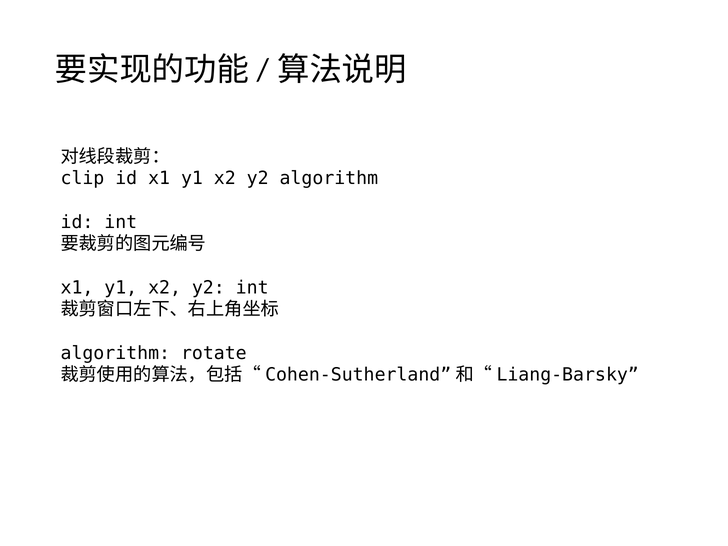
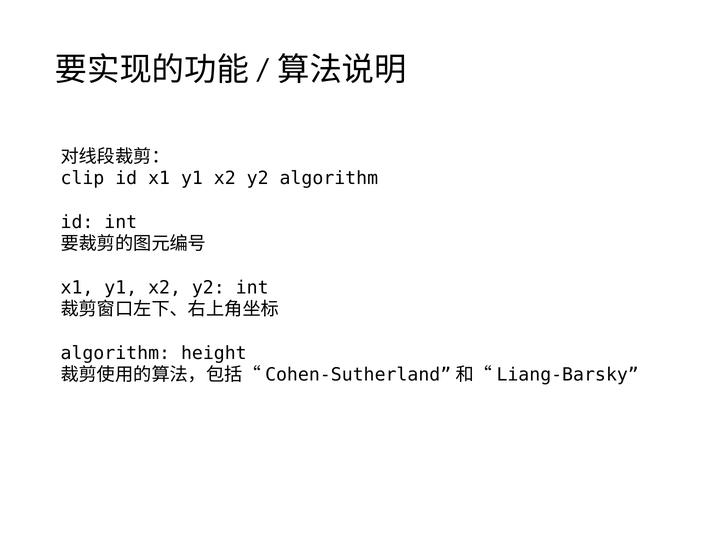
rotate: rotate -> height (214, 353)
